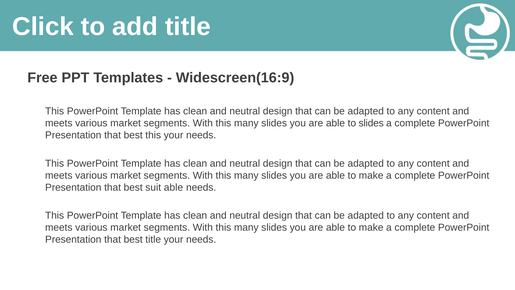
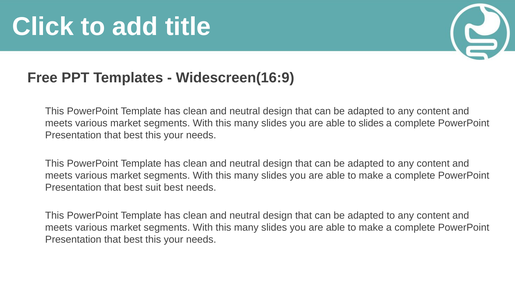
suit able: able -> best (174, 187)
title: title -> this (153, 239)
